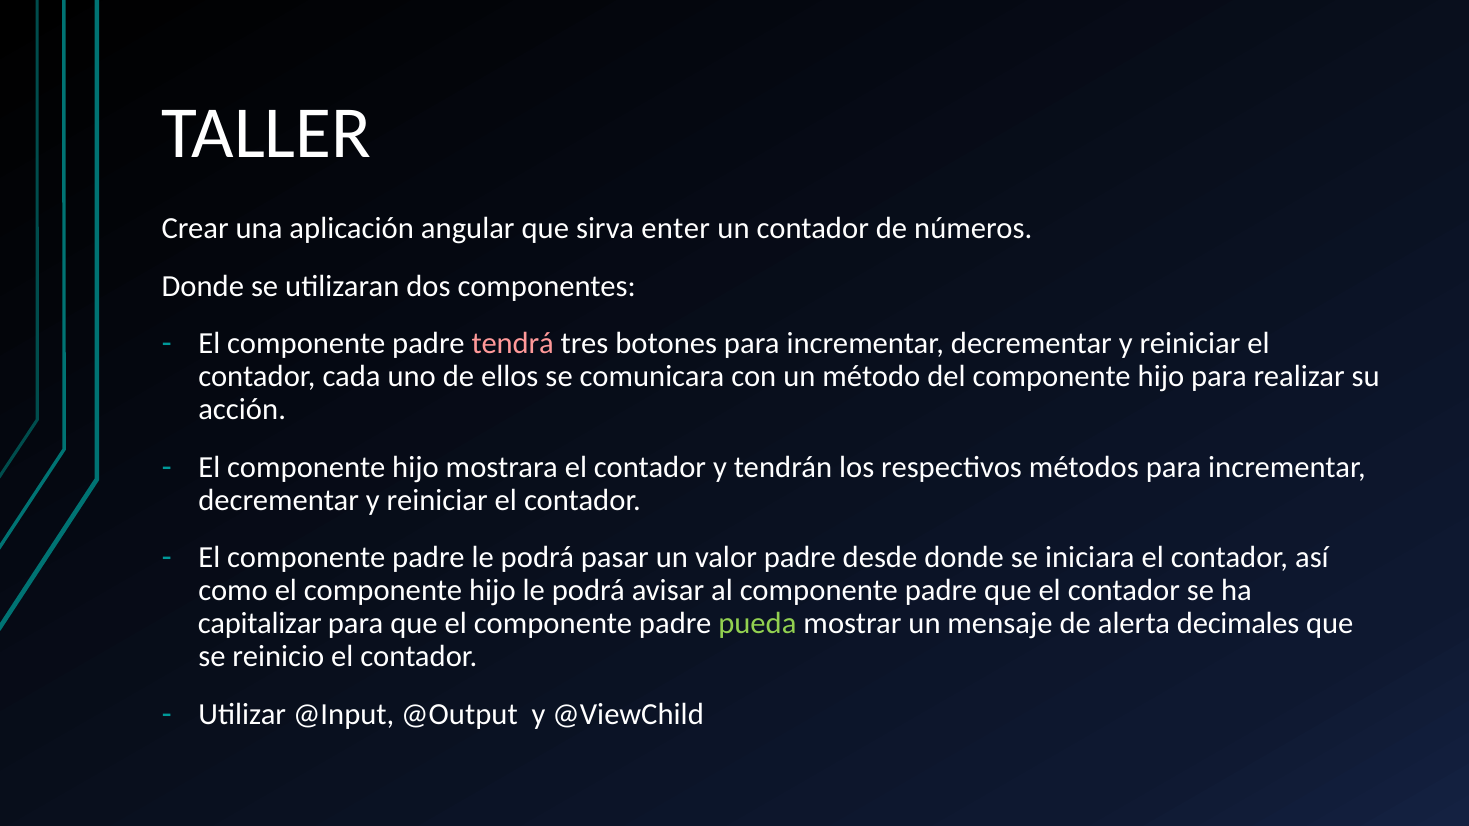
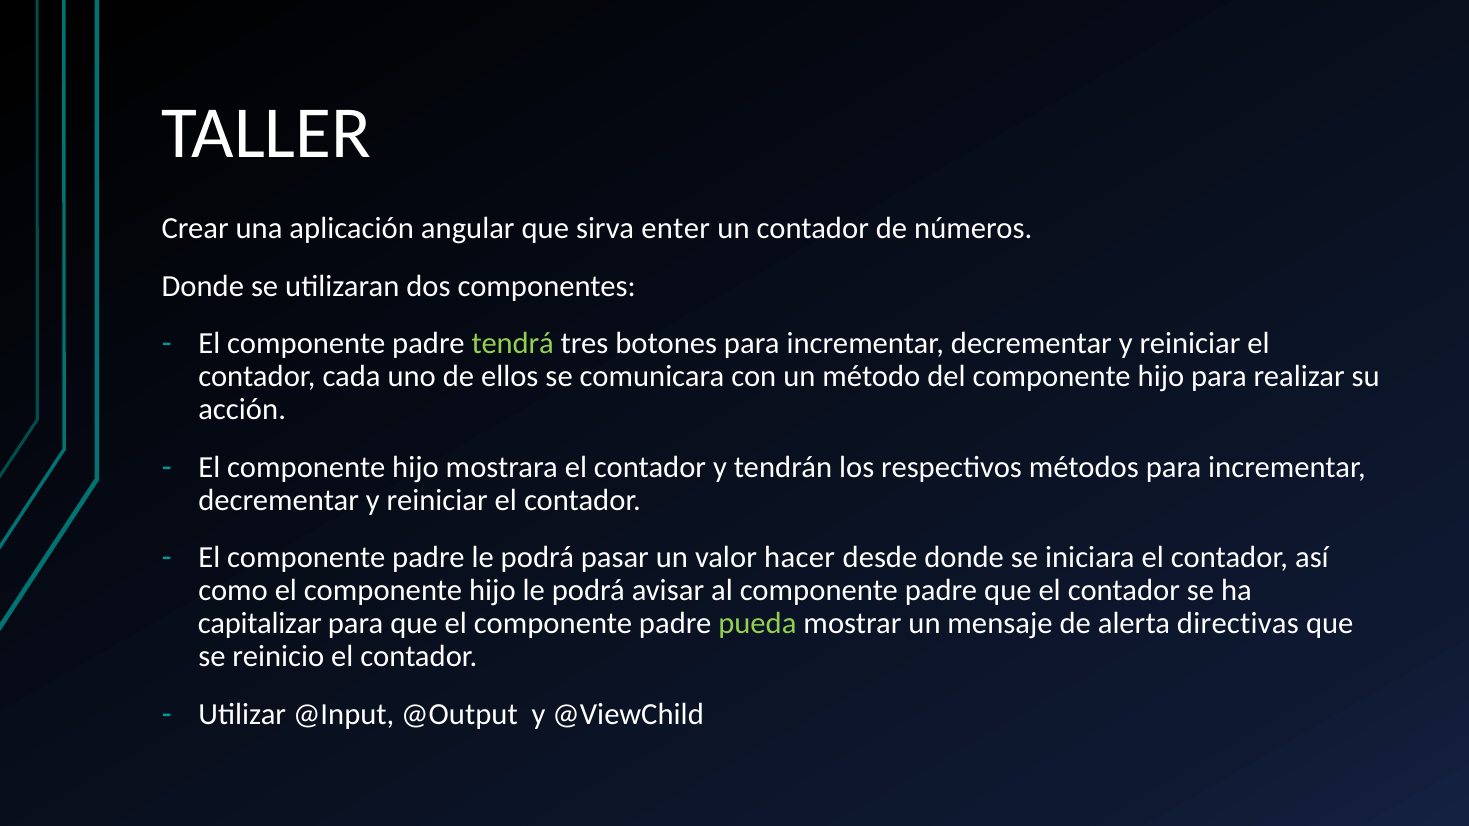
tendrá colour: pink -> light green (513, 344)
valor padre: padre -> hacer (800, 558)
decimales: decimales -> directivas (1238, 624)
